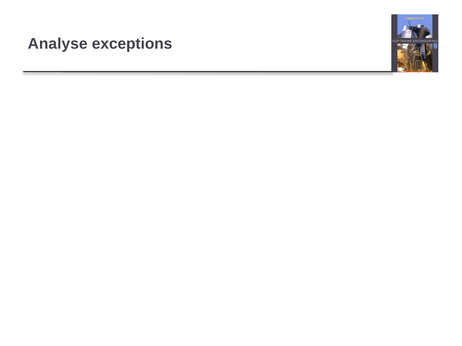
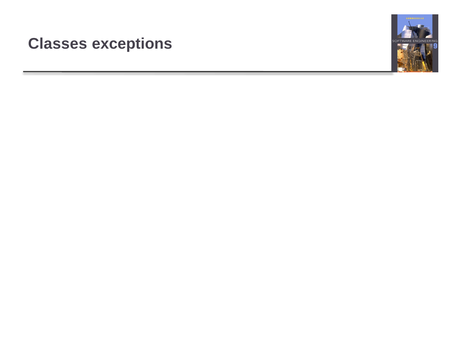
Analyse: Analyse -> Classes (58, 44)
